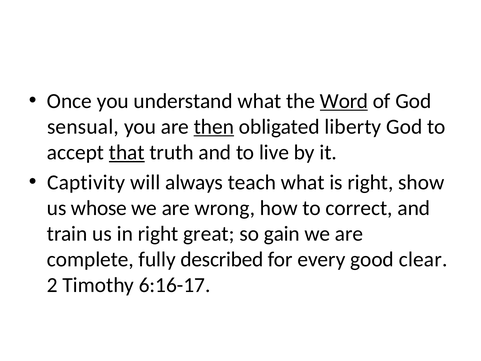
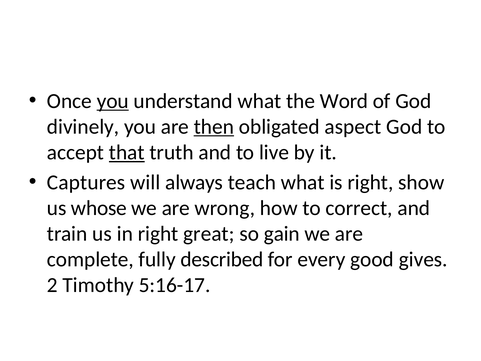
you underline: none -> present (113, 101)
Word underline: present -> none (344, 101)
sensual: sensual -> divinely (83, 127)
liberty: liberty -> aspect (353, 127)
Captivity: Captivity -> Captures (86, 182)
clear: clear -> gives (423, 259)
6:16-17: 6:16-17 -> 5:16-17 (175, 285)
